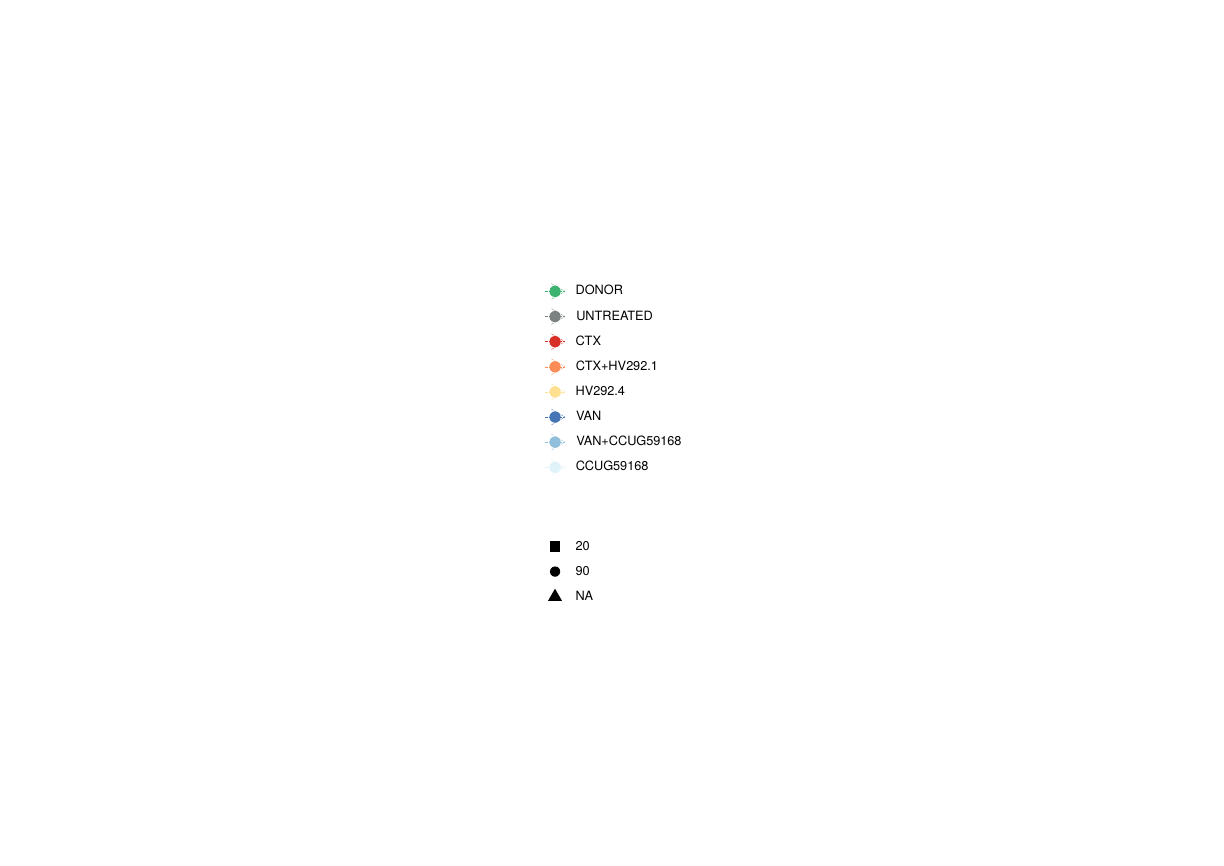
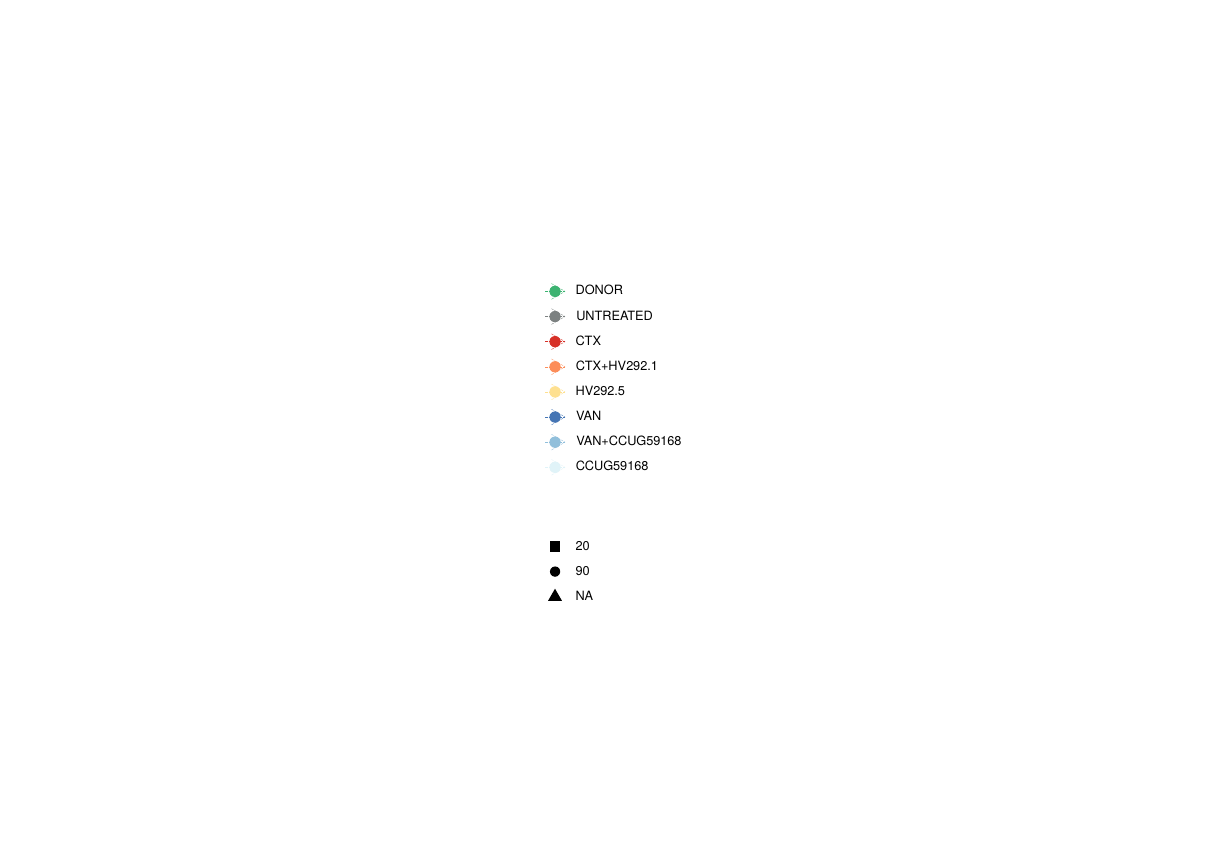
HV292.4: HV292.4 -> HV292.5 (600, 391)
